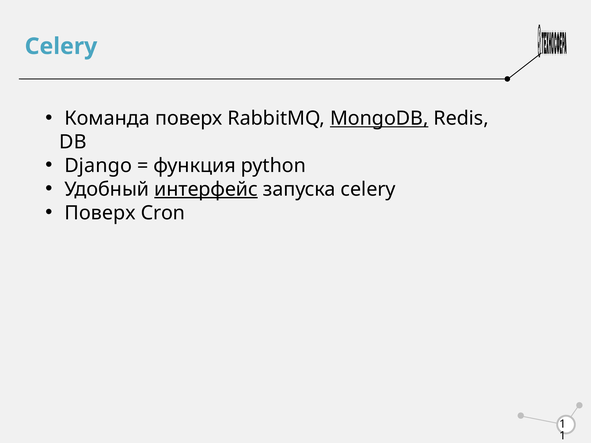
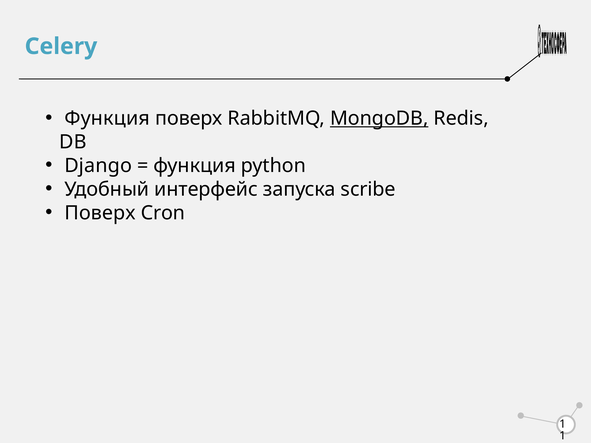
Команда: Команда -> Функция (107, 118)
интерфейс underline: present -> none (206, 189)
запуска celery: celery -> scribe (368, 189)
